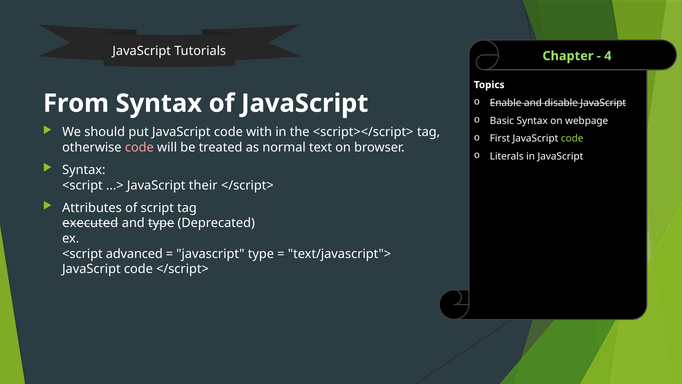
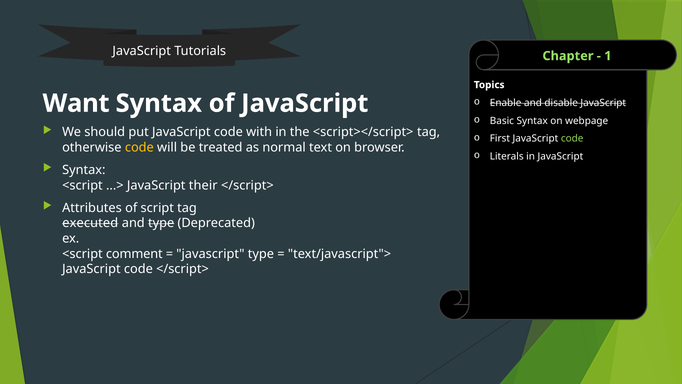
4: 4 -> 1 (608, 56)
From: From -> Want (76, 103)
code colour: pink -> yellow (139, 147)
advanced: advanced -> comment (134, 254)
